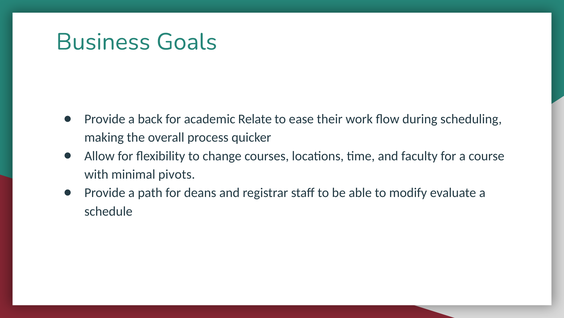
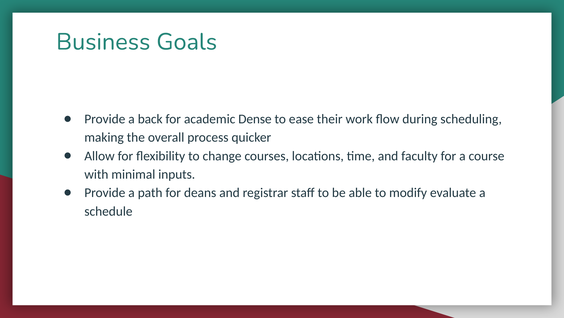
Relate: Relate -> Dense (255, 119)
pivots: pivots -> inputs (177, 174)
